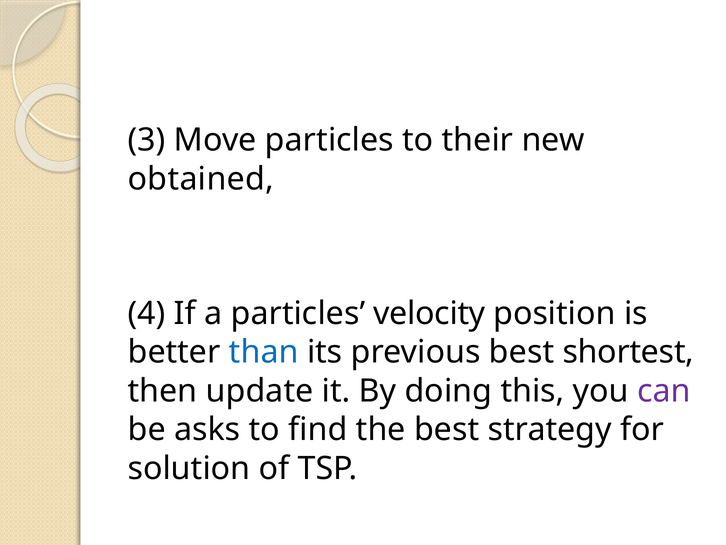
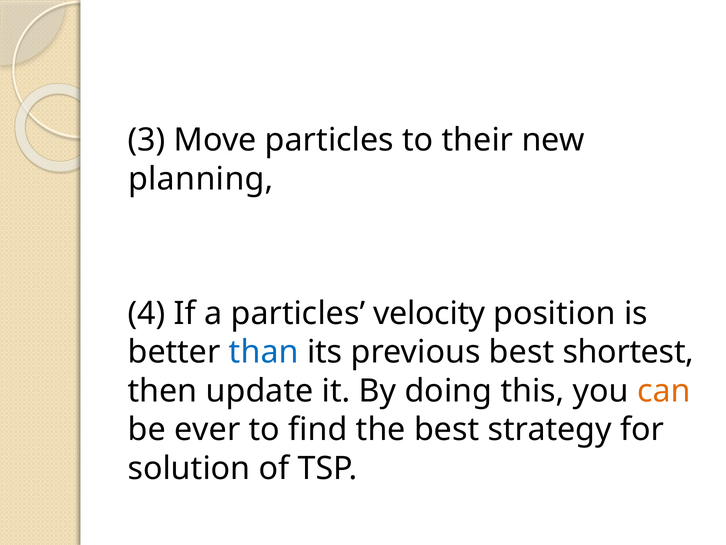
obtained: obtained -> planning (201, 179)
can colour: purple -> orange (664, 391)
asks: asks -> ever (207, 429)
